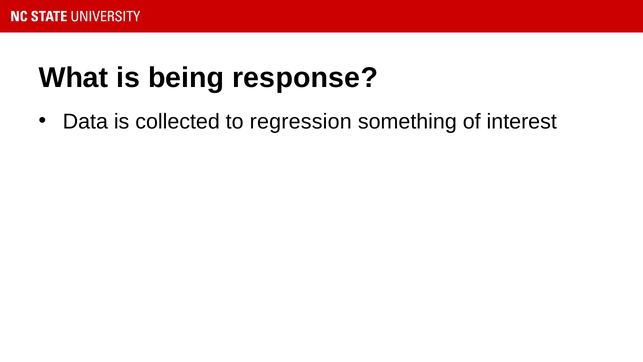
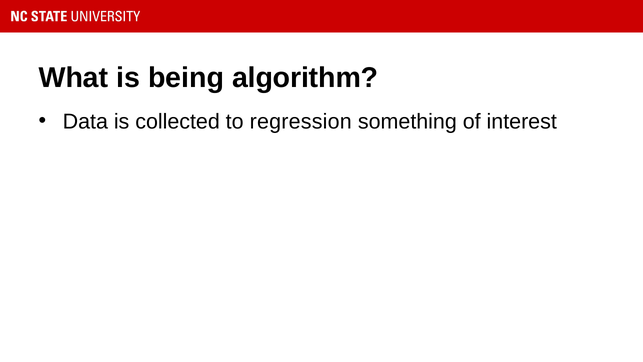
response: response -> algorithm (305, 78)
